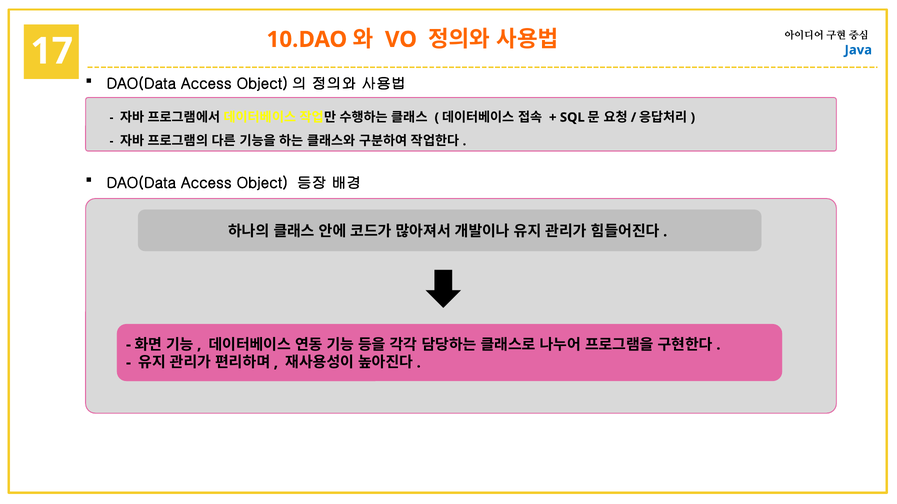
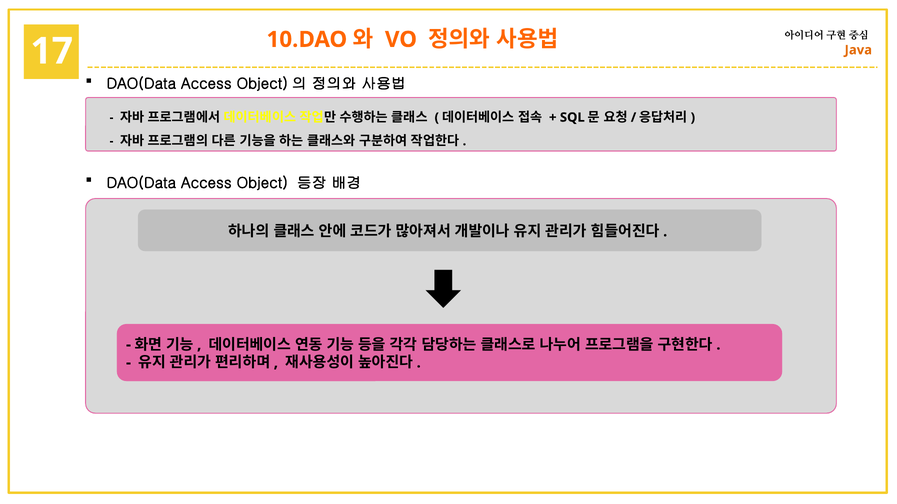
Java colour: blue -> orange (858, 50)
